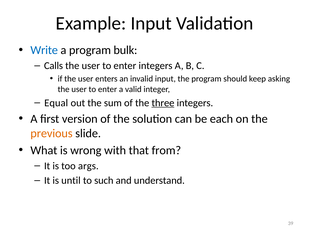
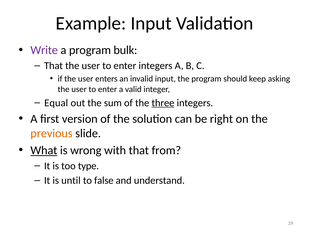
Write colour: blue -> purple (44, 50)
Calls: Calls -> That (53, 66)
each: each -> right (221, 119)
What underline: none -> present (44, 150)
args: args -> type (88, 166)
such: such -> false (104, 180)
